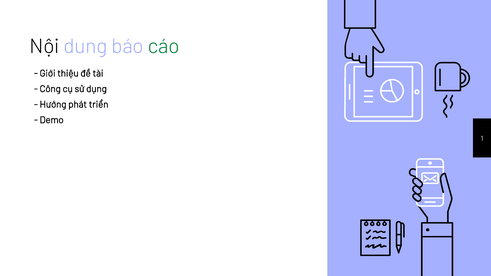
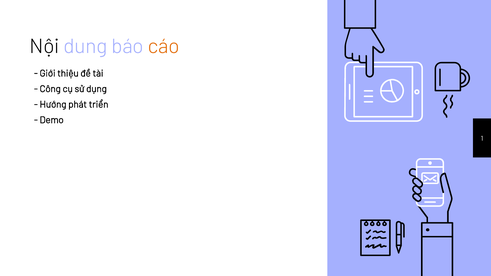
cáo colour: green -> orange (164, 46)
